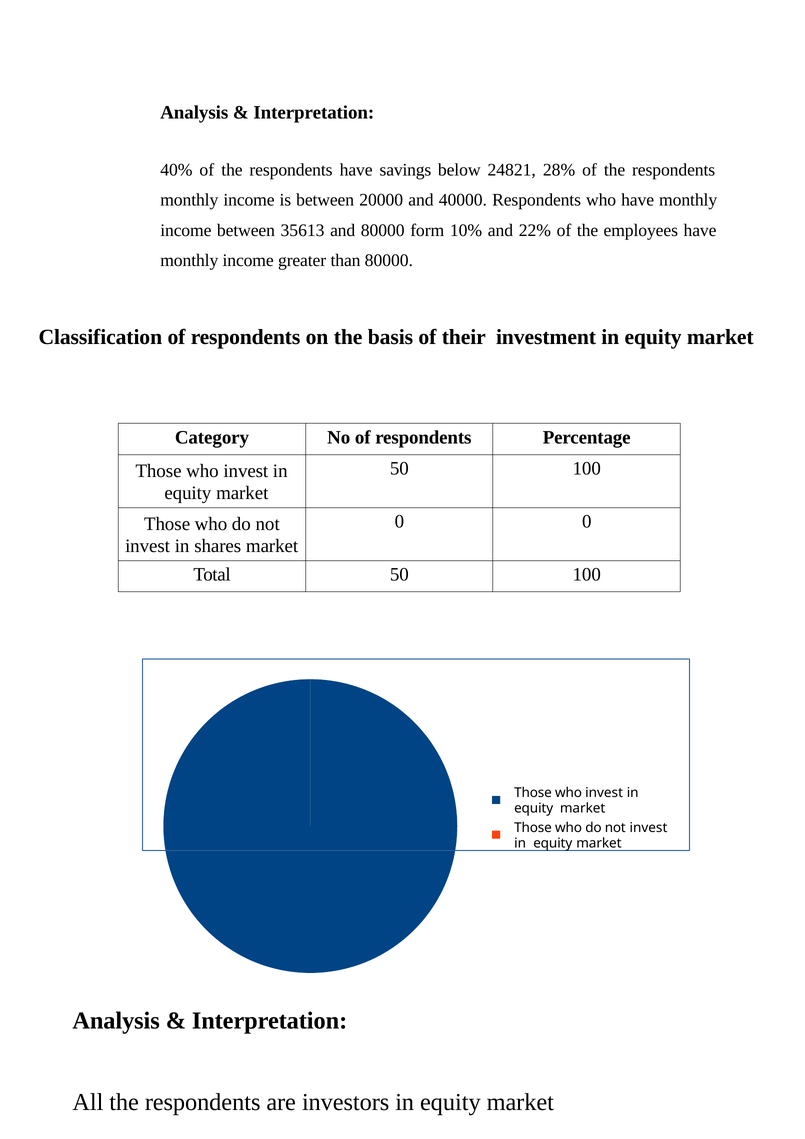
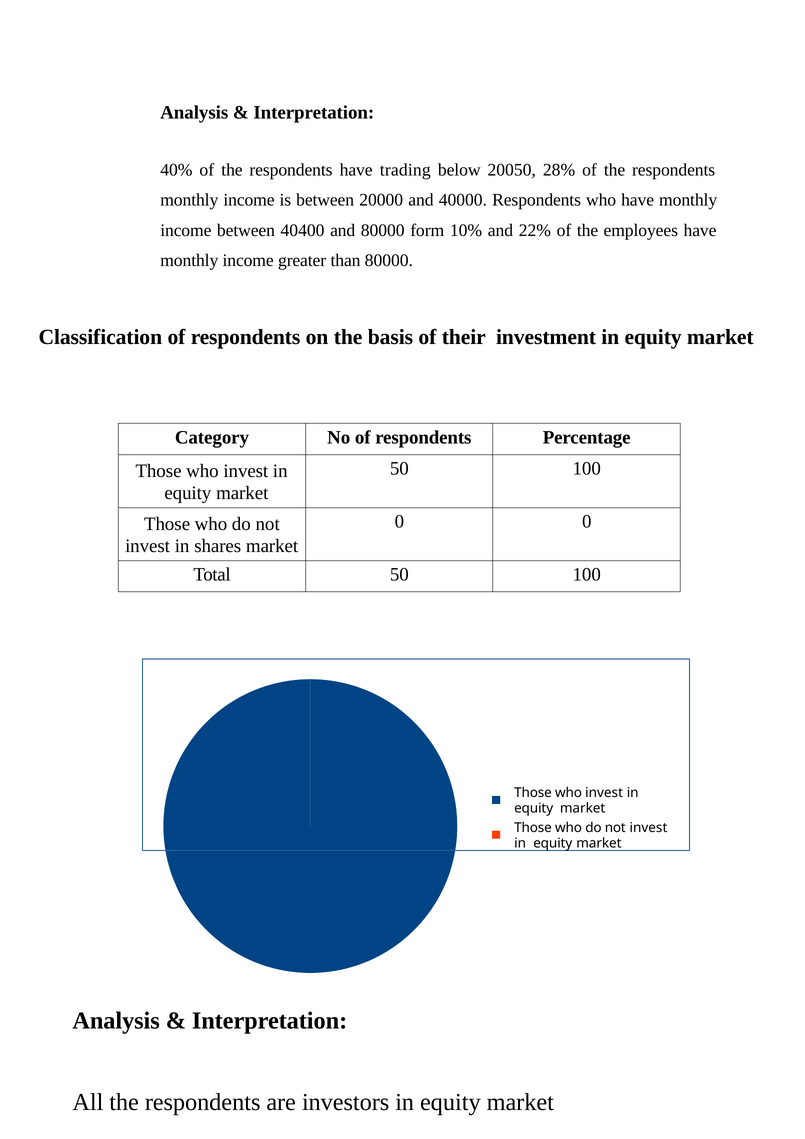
savings: savings -> trading (405, 170)
24821: 24821 -> 20050 (512, 170)
35613: 35613 -> 40400 (303, 230)
